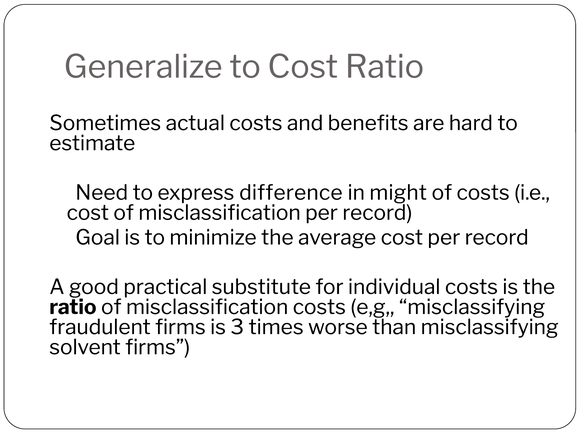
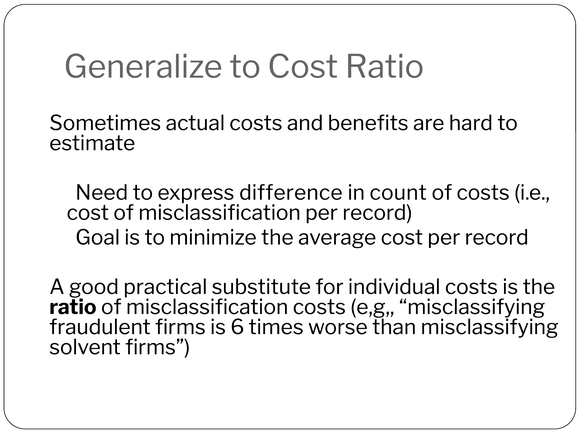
might: might -> count (398, 193)
3: 3 -> 6 (237, 327)
